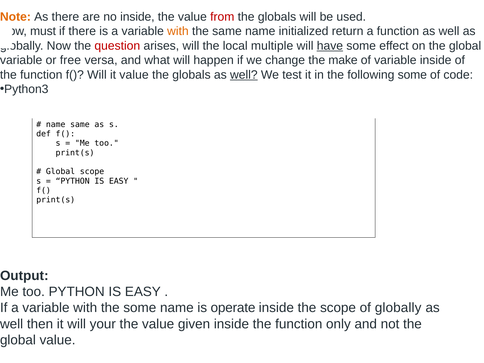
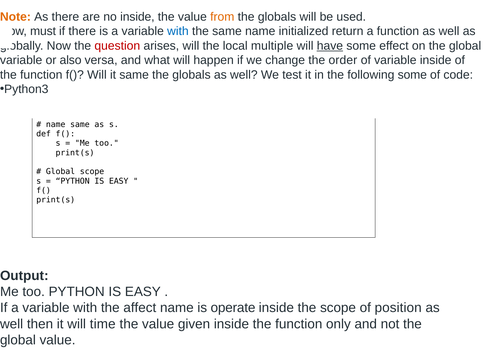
from colour: red -> orange (222, 17)
with colour: orange -> blue (178, 31)
free: free -> also (71, 60)
make: make -> order (343, 60)
it value: value -> same (134, 75)
well underline: present -> none (244, 75)
the some: some -> affect (140, 308)
of globally: globally -> position (398, 308)
your: your -> time (103, 324)
